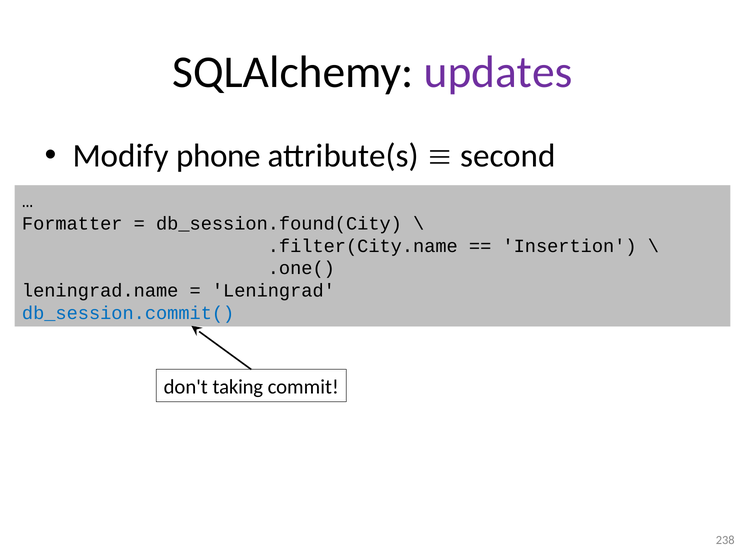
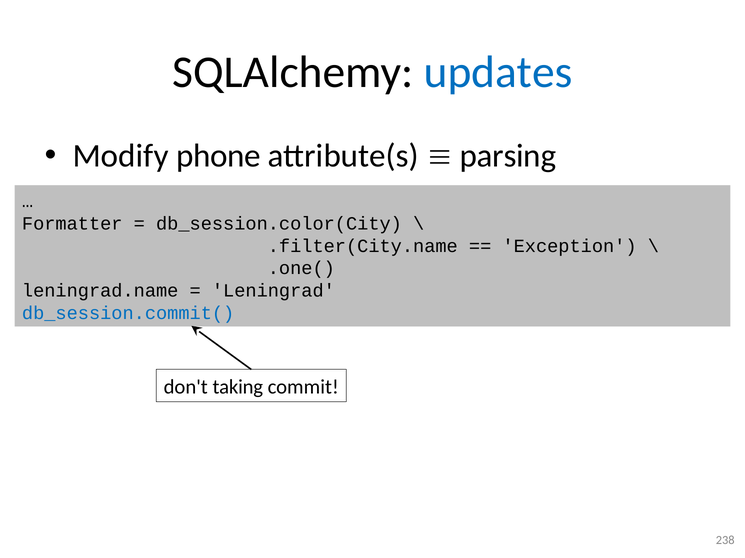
updates colour: purple -> blue (498, 72)
second: second -> parsing (508, 156)
db_session.found(City: db_session.found(City -> db_session.color(City (279, 224)
Insertion: Insertion -> Exception (570, 246)
